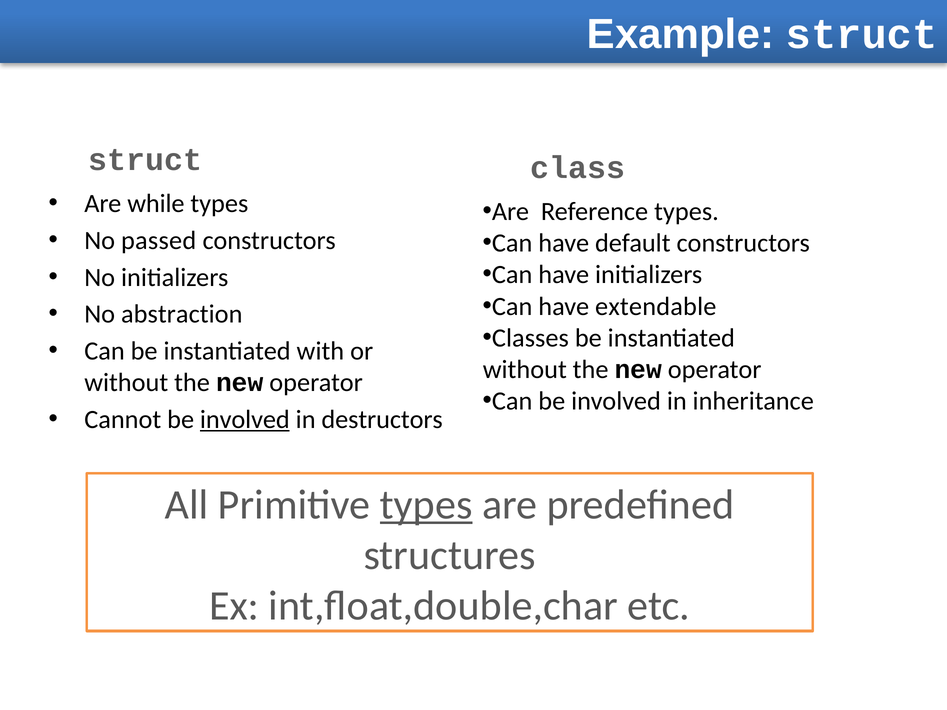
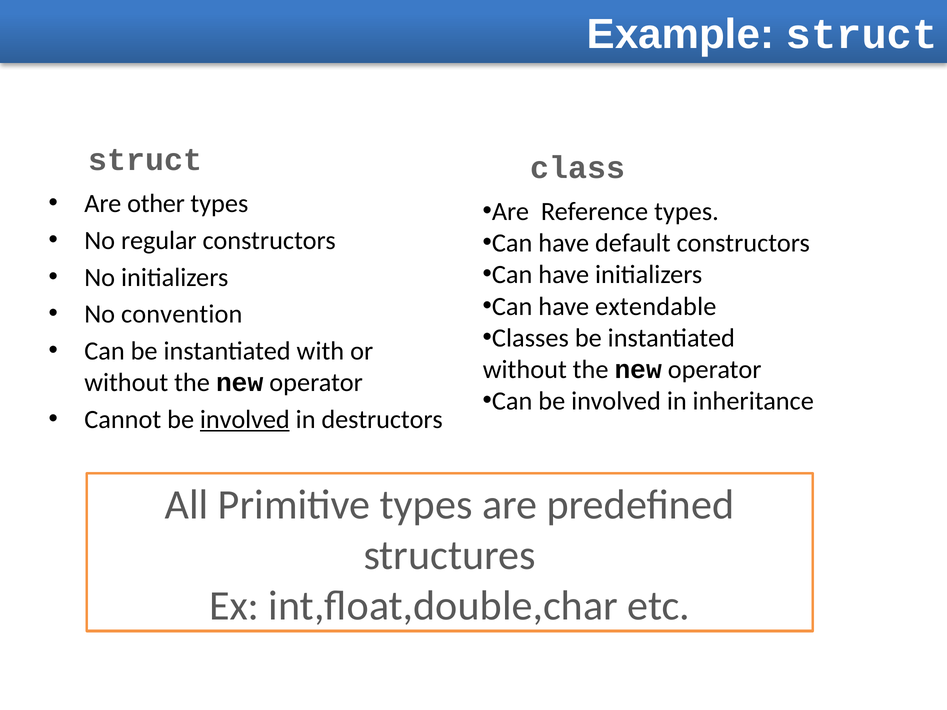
while: while -> other (156, 204)
passed: passed -> regular (159, 241)
abstraction: abstraction -> convention (182, 314)
types underline: present -> none (426, 505)
